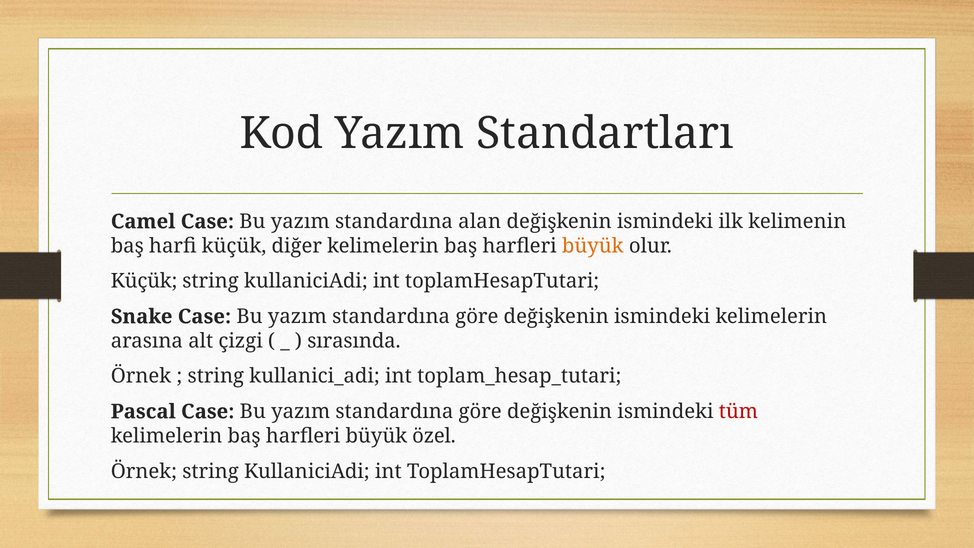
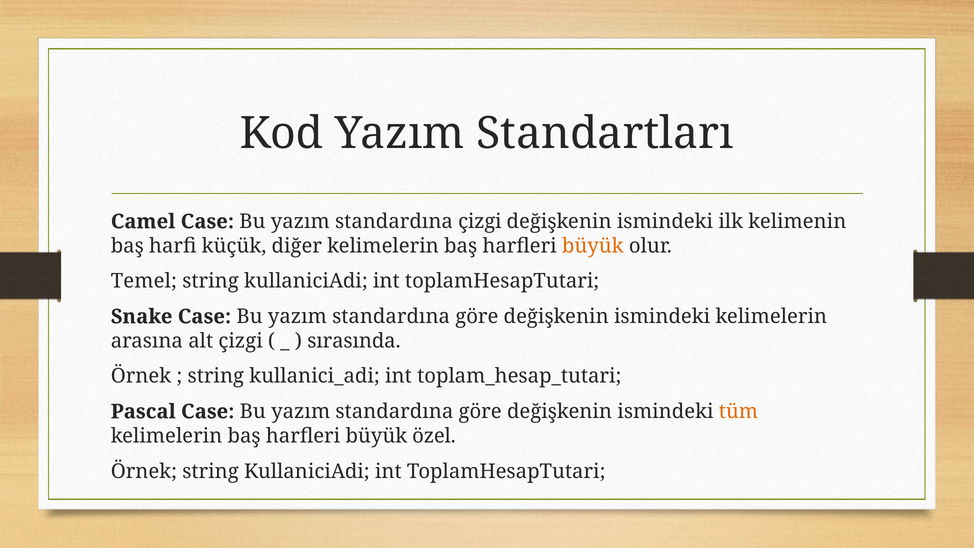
standardına alan: alan -> çizgi (480, 222)
Küçük: Küçük -> Temel (144, 281)
tüm colour: red -> orange (738, 412)
